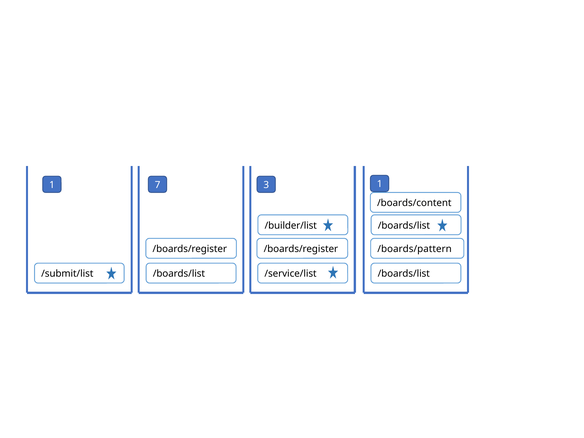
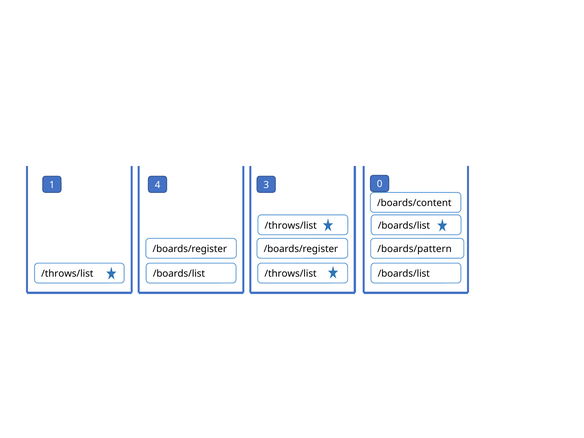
7: 7 -> 4 (158, 185)
3 1: 1 -> 0 (380, 184)
/builder/list: /builder/list -> /throws/list (291, 225)
/submit/list: /submit/list -> /throws/list (67, 274)
/service/list: /service/list -> /throws/list (291, 274)
